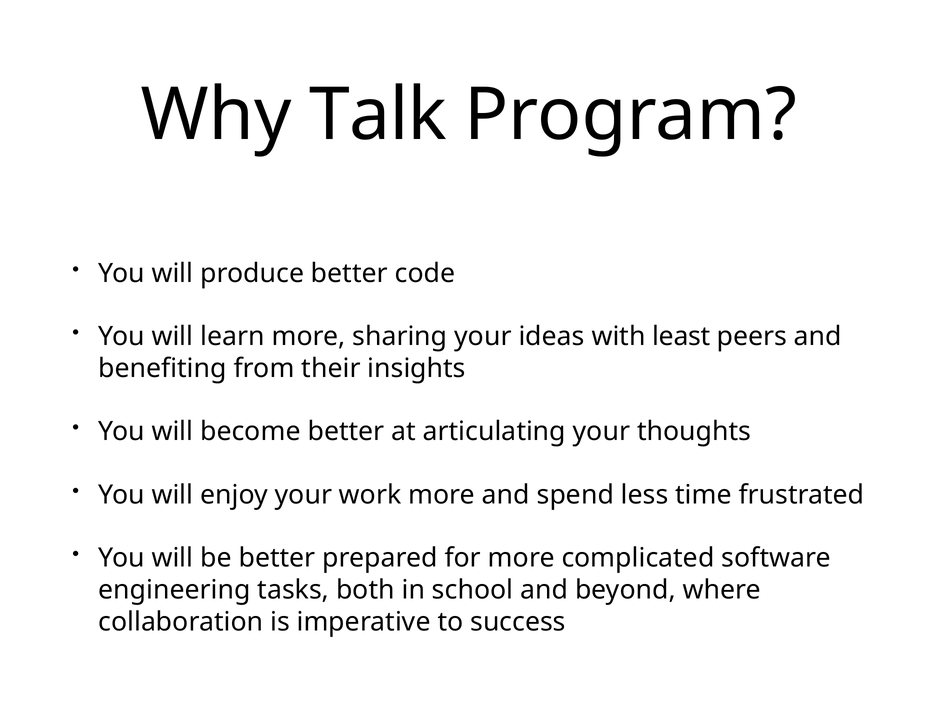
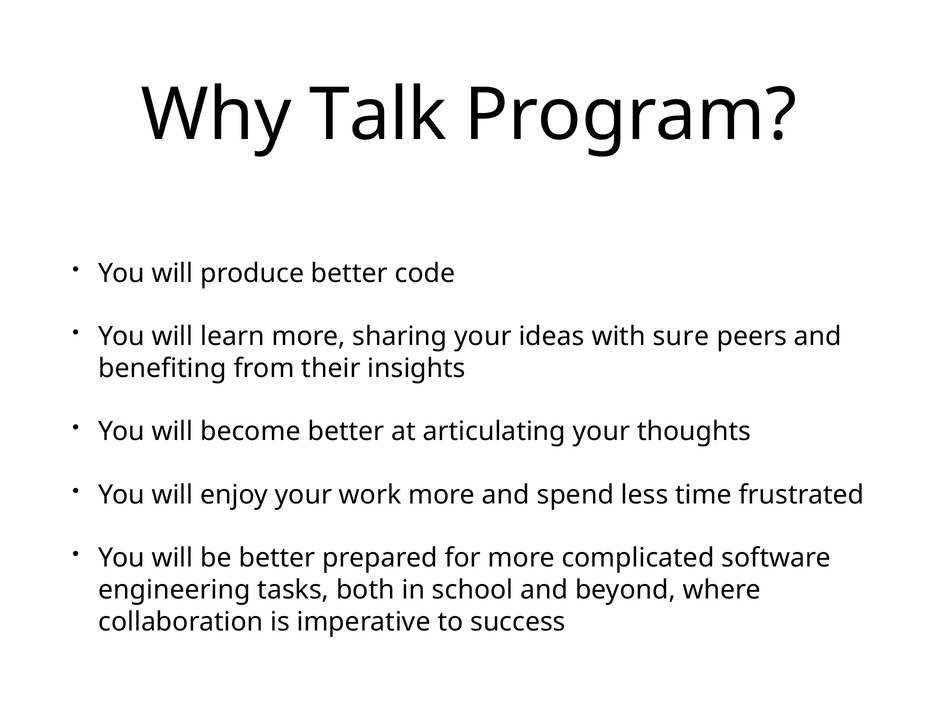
least: least -> sure (681, 337)
